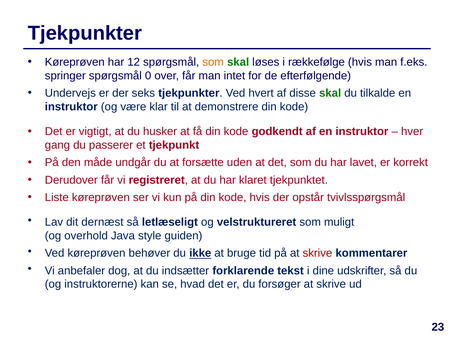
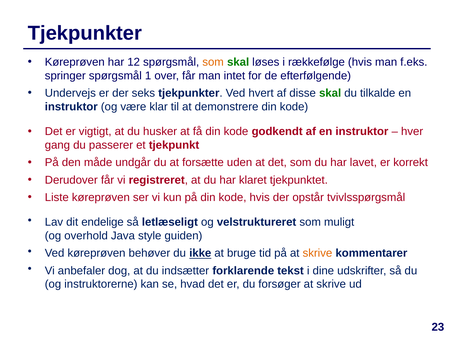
0: 0 -> 1 (148, 76)
dernæst: dernæst -> endelige (103, 223)
skrive colour: red -> orange (317, 254)
